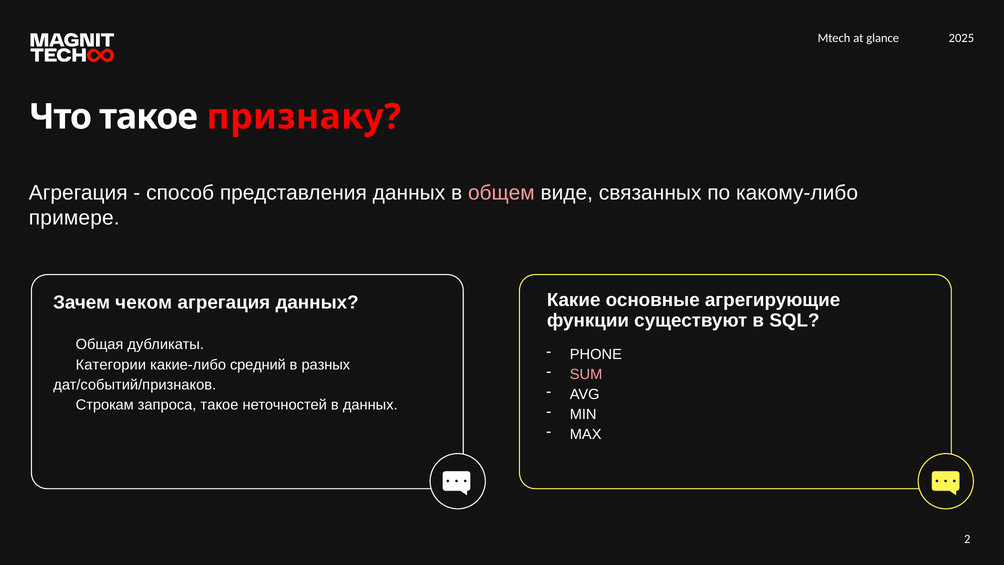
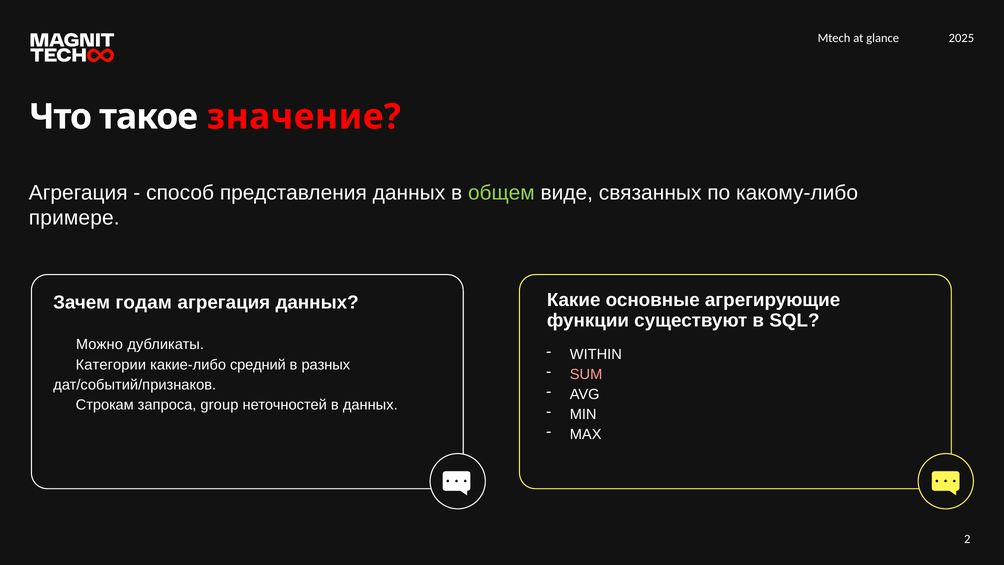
признаку: признаку -> значение (304, 117)
общем colour: pink -> light green (501, 193)
чеком: чеком -> годам (144, 303)
Общая: Общая -> Можно (99, 344)
PHONE: PHONE -> WITHIN (596, 354)
запроса такое: такое -> group (219, 405)
